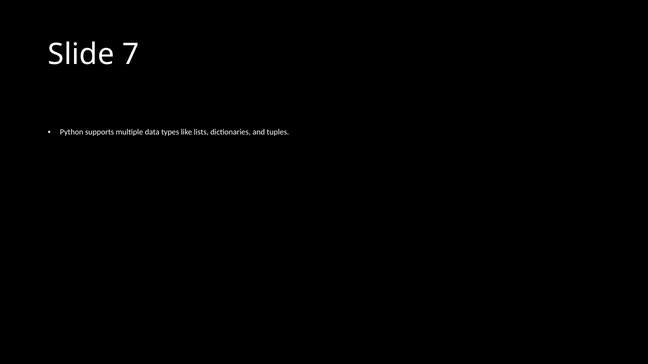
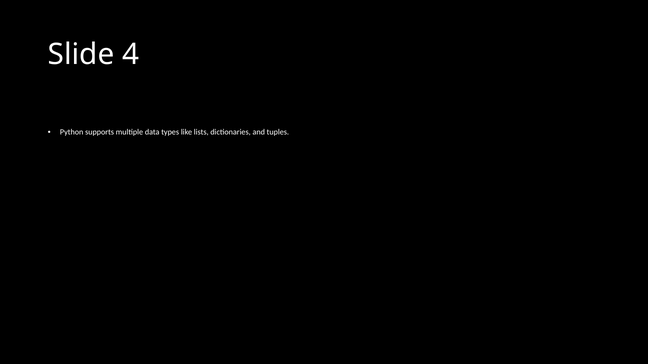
7: 7 -> 4 (131, 54)
